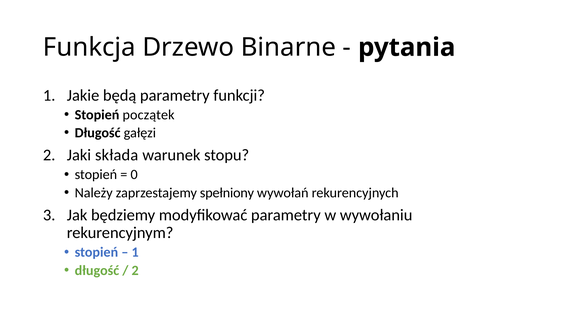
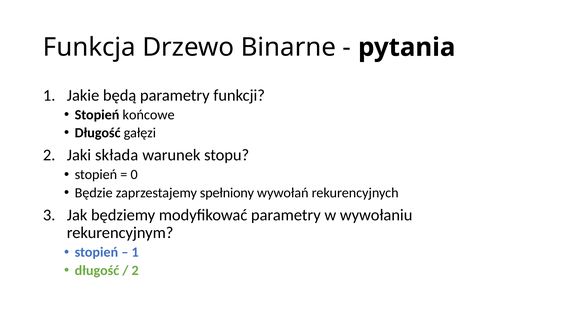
początek: początek -> końcowe (149, 115)
Należy: Należy -> Będzie (94, 193)
